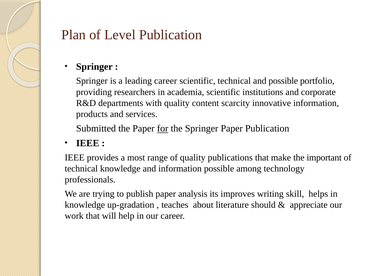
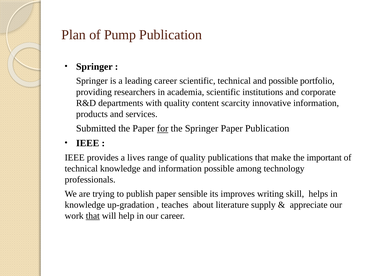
Level: Level -> Pump (120, 35)
most: most -> lives (136, 158)
analysis: analysis -> sensible (193, 194)
should: should -> supply (263, 205)
that underline: none -> present (93, 216)
